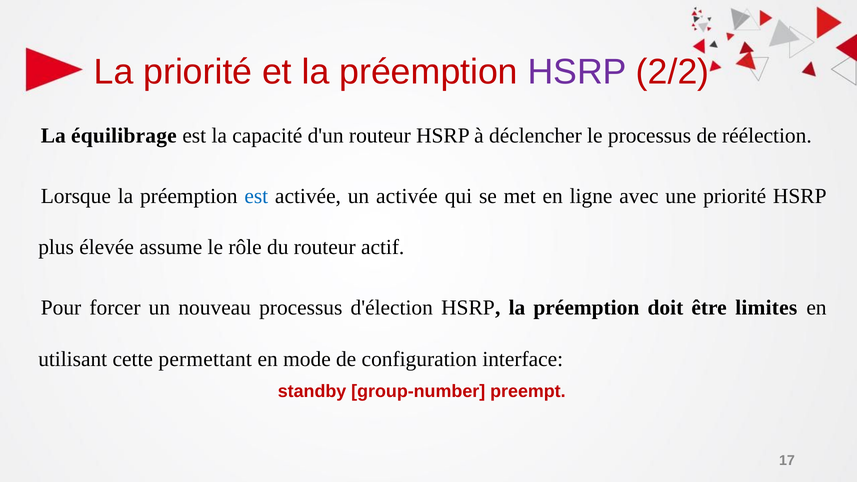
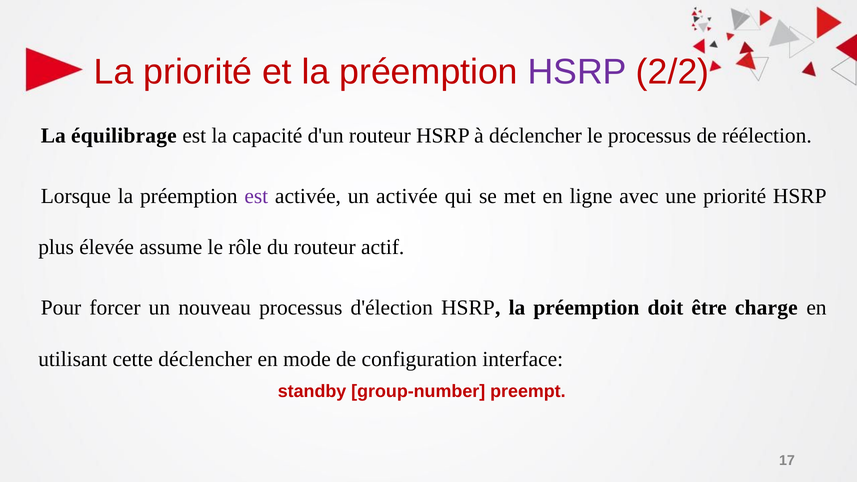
est colour: blue -> purple (256, 196)
limites: limites -> charge (766, 308)
cette permettant: permettant -> déclencher (205, 359)
